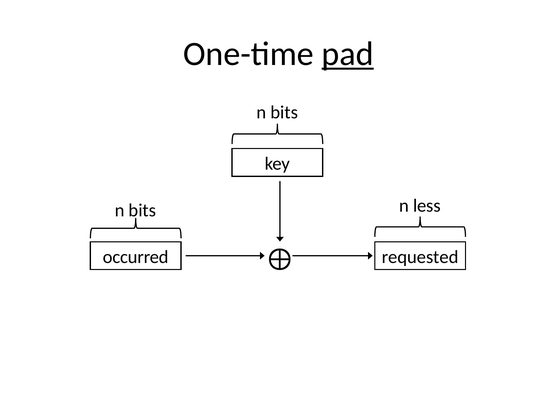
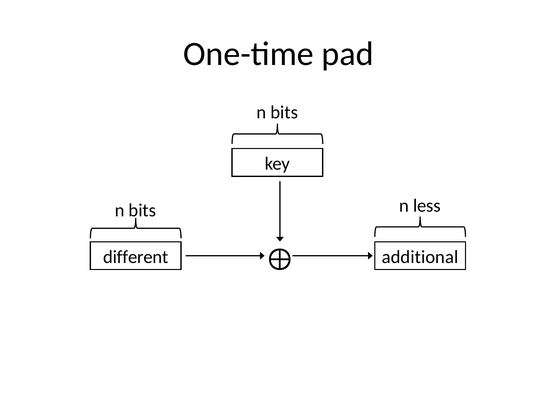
pad underline: present -> none (348, 54)
occurred: occurred -> different (136, 257)
requested: requested -> additional (420, 257)
